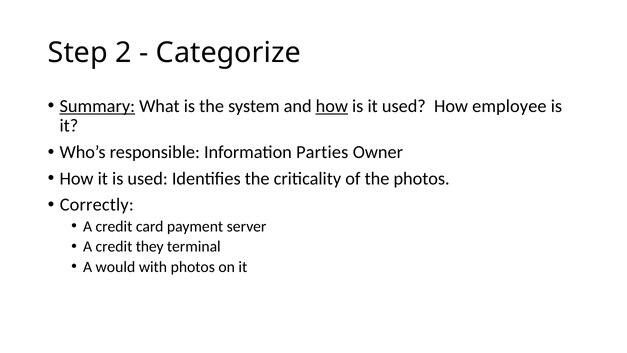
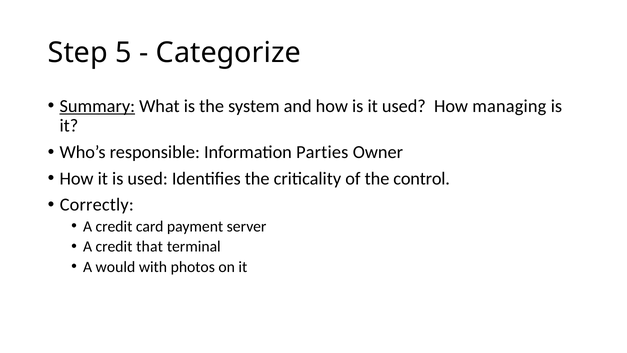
2: 2 -> 5 (124, 53)
how underline: present -> none (332, 106)
employee: employee -> managing (509, 106)
the photos: photos -> control (422, 178)
they: they -> that (150, 246)
